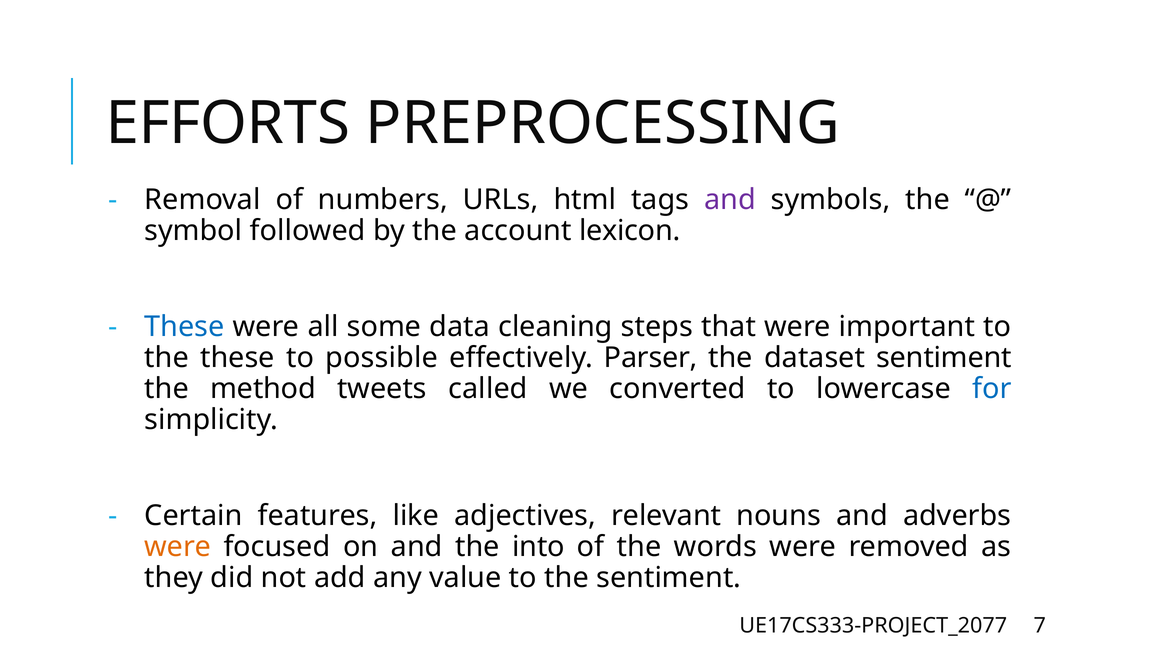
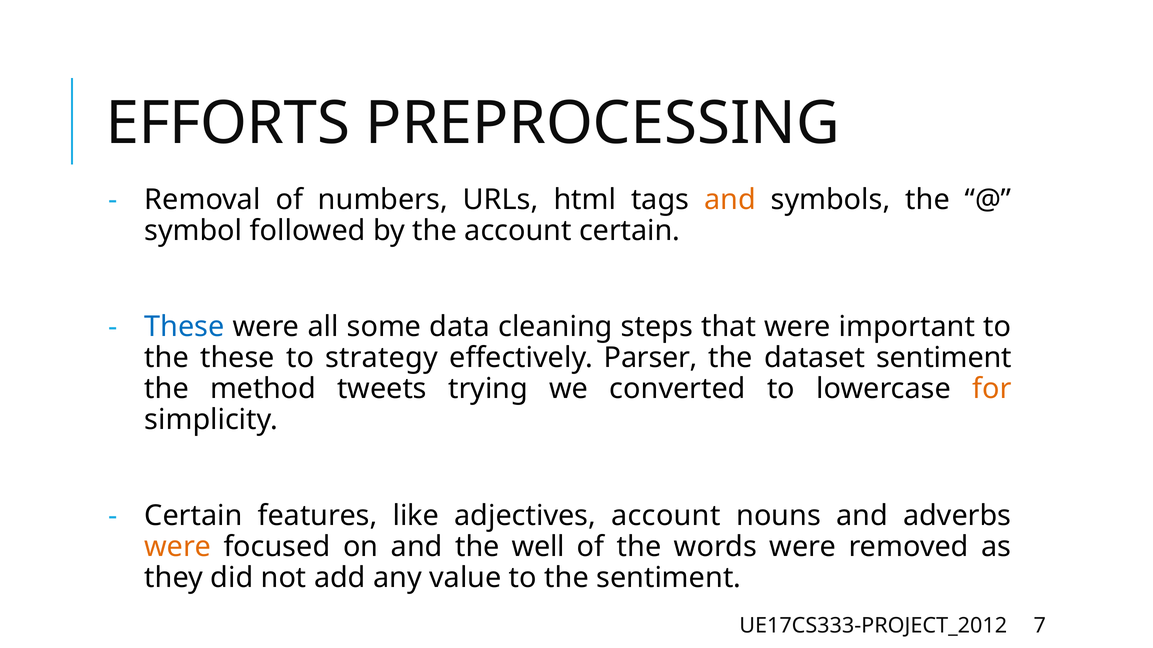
and colour: purple -> orange (730, 200)
account lexicon: lexicon -> certain (630, 231)
possible: possible -> strategy (382, 358)
called: called -> trying (488, 389)
for colour: blue -> orange (992, 389)
adjectives relevant: relevant -> account (666, 516)
into: into -> well (538, 547)
UE17CS333-PROJECT_2077: UE17CS333-PROJECT_2077 -> UE17CS333-PROJECT_2012 (873, 626)
